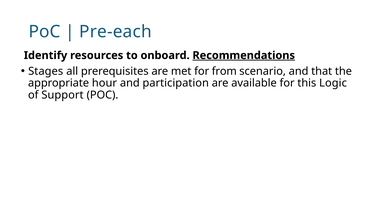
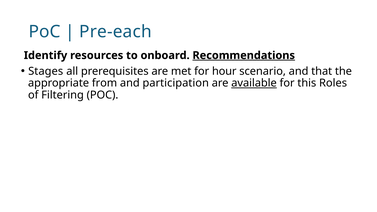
from: from -> hour (224, 71)
hour: hour -> from (105, 83)
available underline: none -> present (254, 83)
Logic: Logic -> Roles (333, 83)
Support: Support -> Filtering (63, 95)
